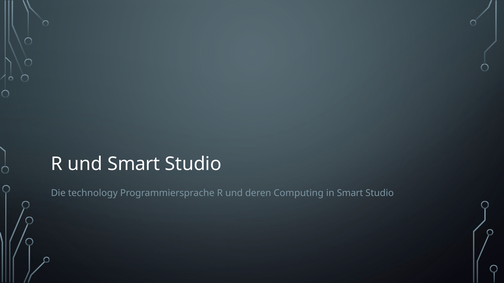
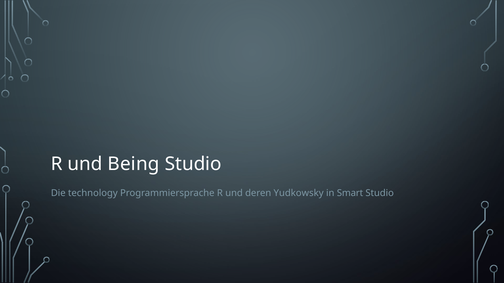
und Smart: Smart -> Being (134, 164)
Computing: Computing -> Yudkowsky (299, 193)
